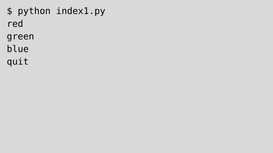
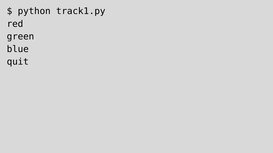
index1.py: index1.py -> track1.py (81, 11)
